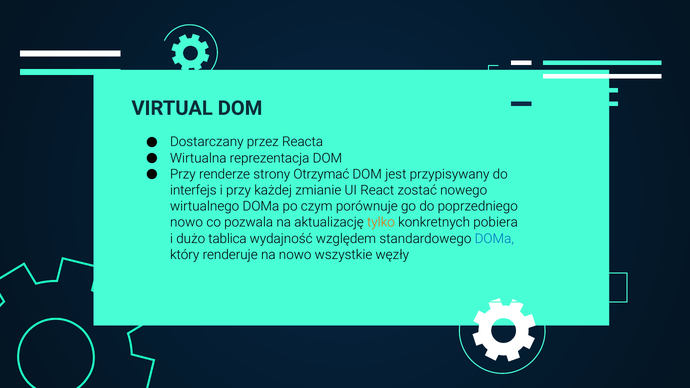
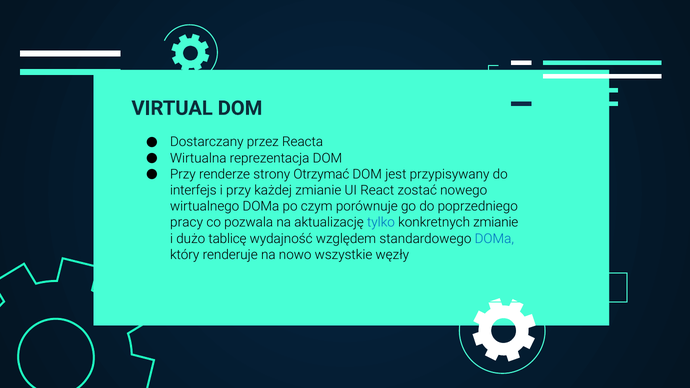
nowo: nowo -> pracy (187, 223)
tylko colour: orange -> blue (381, 223)
konkretnych pobiera: pobiera -> zmianie (496, 223)
tablica: tablica -> tablicę (227, 239)
